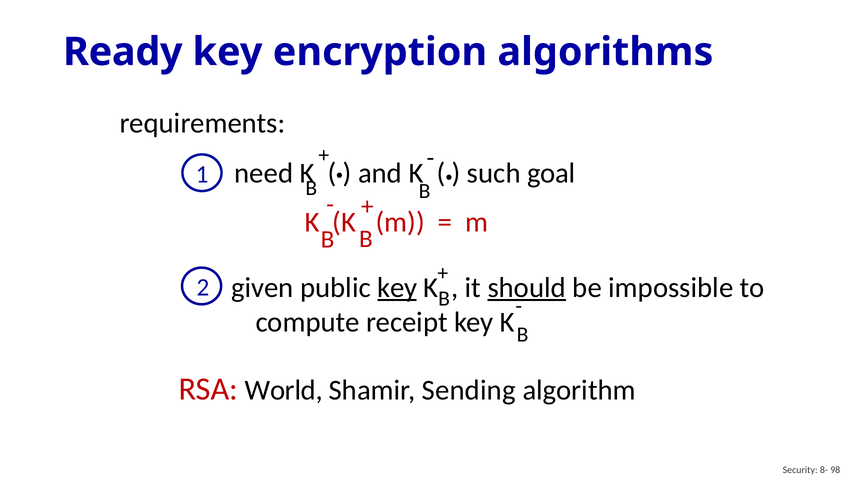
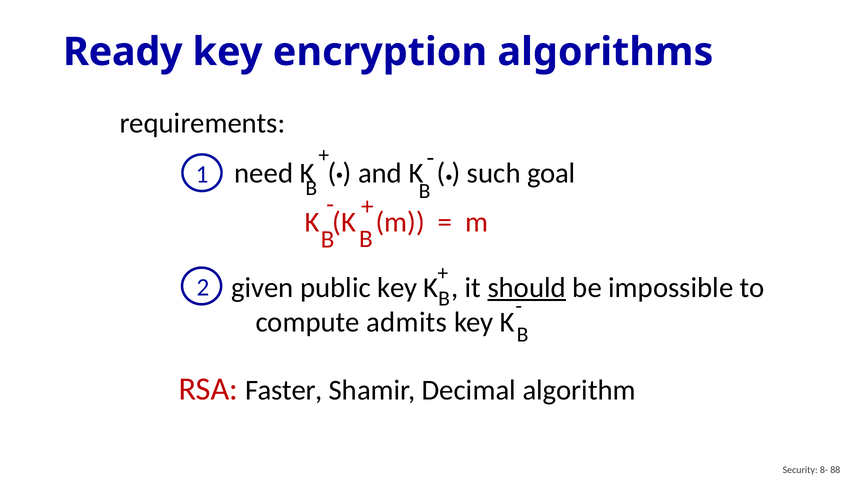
key underline: present -> none (397, 287)
receipt: receipt -> admits (407, 322)
World: World -> Faster (284, 390)
Sending: Sending -> Decimal (469, 390)
98: 98 -> 88 (835, 469)
